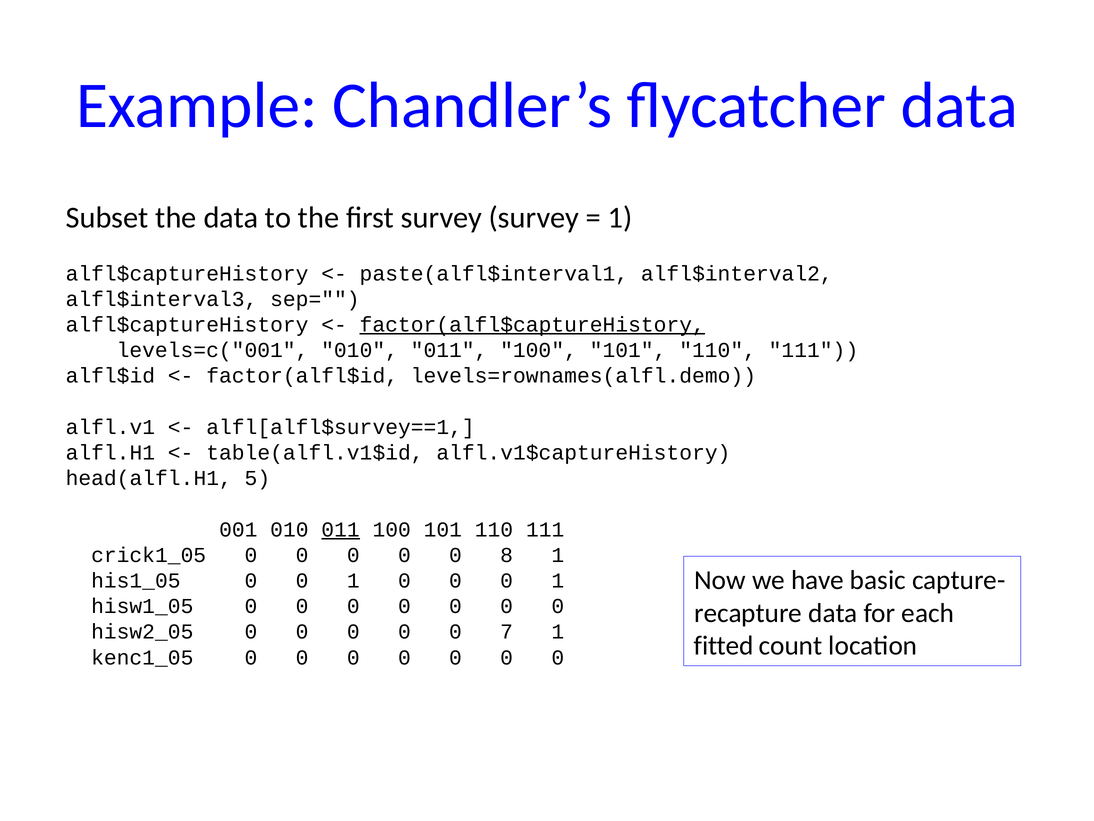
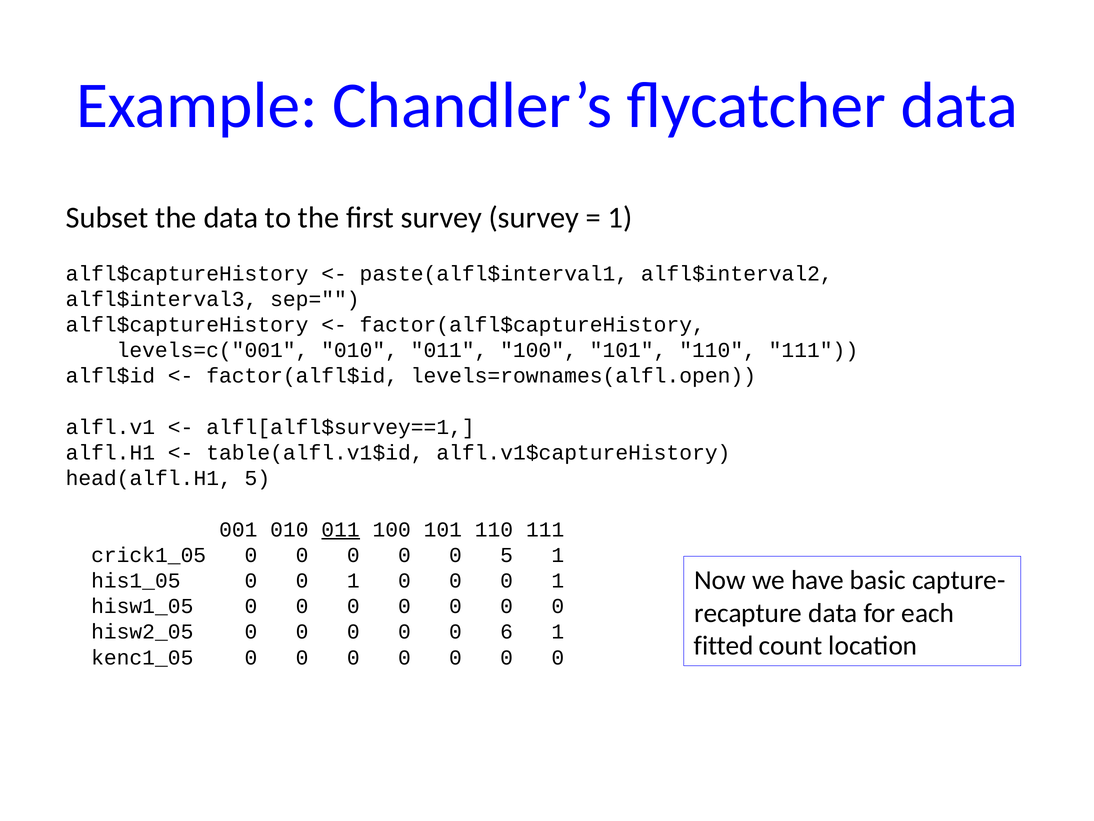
factor(alfl$captureHistory underline: present -> none (532, 324)
levels=rownames(alfl.demo: levels=rownames(alfl.demo -> levels=rownames(alfl.open (583, 376)
0 8: 8 -> 5 (507, 555)
7: 7 -> 6 (507, 632)
